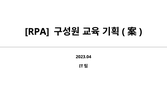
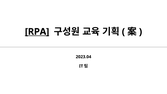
RPA underline: none -> present (37, 32)
